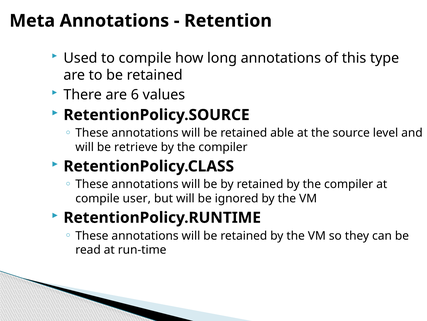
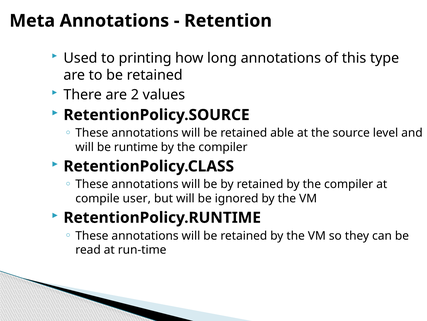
to compile: compile -> printing (145, 58)
6: 6 -> 2 (135, 94)
retrieve: retrieve -> runtime (136, 147)
